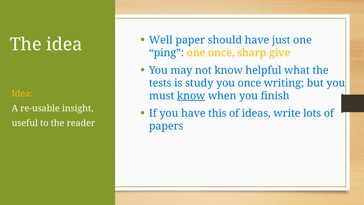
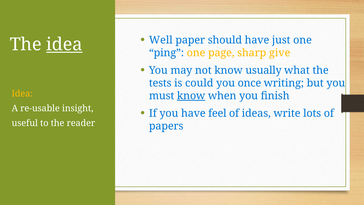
idea underline: none -> present (64, 44)
one once: once -> page (221, 53)
helpful: helpful -> usually (263, 70)
study: study -> could (199, 83)
this: this -> feel (217, 113)
